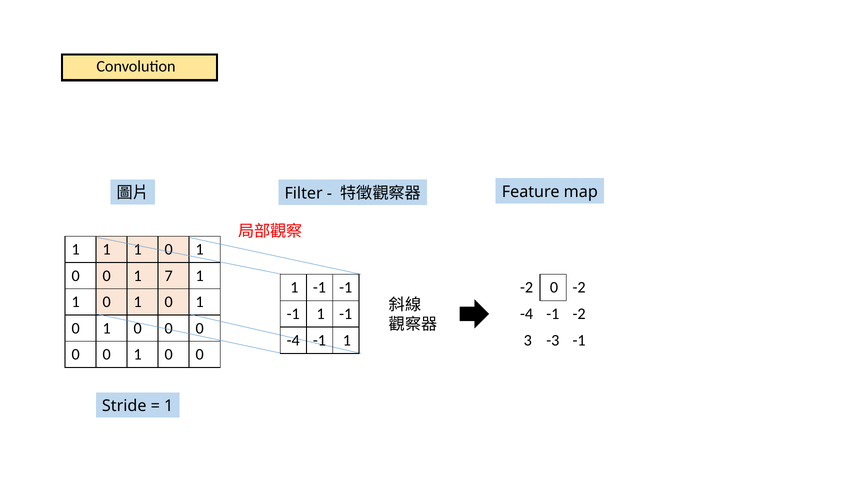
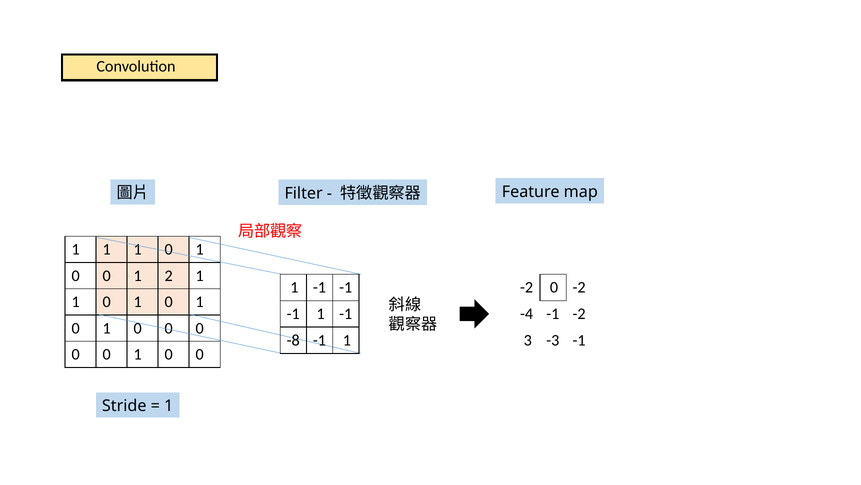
7: 7 -> 2 (169, 275)
-4: -4 -> -8 (293, 340)
